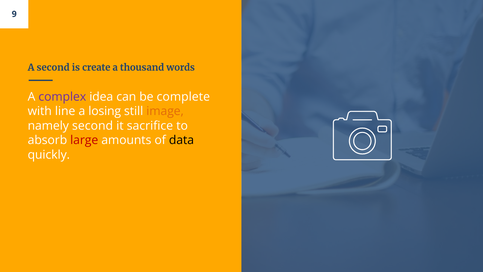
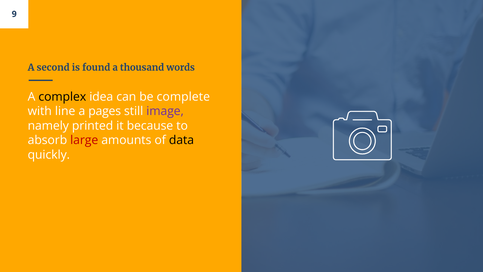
create: create -> found (96, 67)
complex colour: purple -> black (62, 97)
losing: losing -> pages (105, 111)
image colour: orange -> purple (165, 111)
namely second: second -> printed (93, 126)
sacrifice: sacrifice -> because (150, 126)
